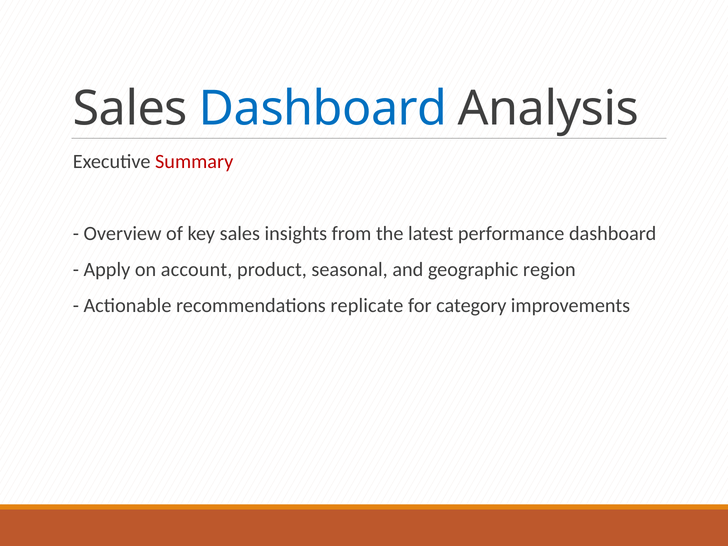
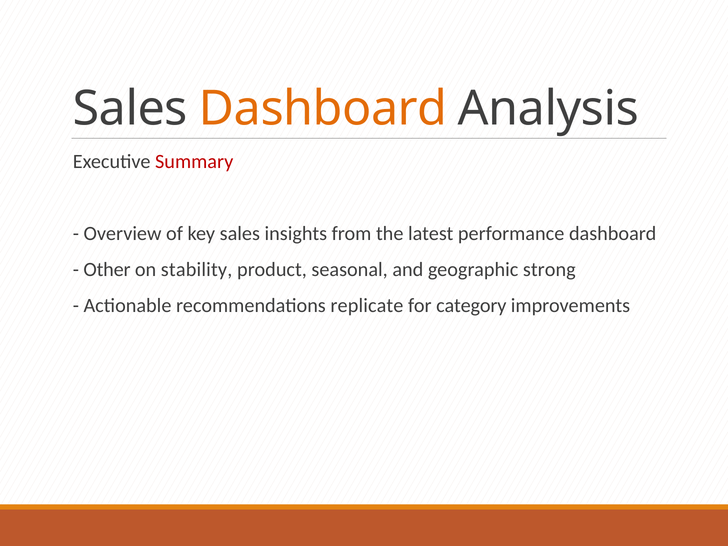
Dashboard colour: blue -> orange (323, 109)
Apply: Apply -> Other (107, 269)
account: account -> stability (197, 269)
region: region -> strong (549, 269)
